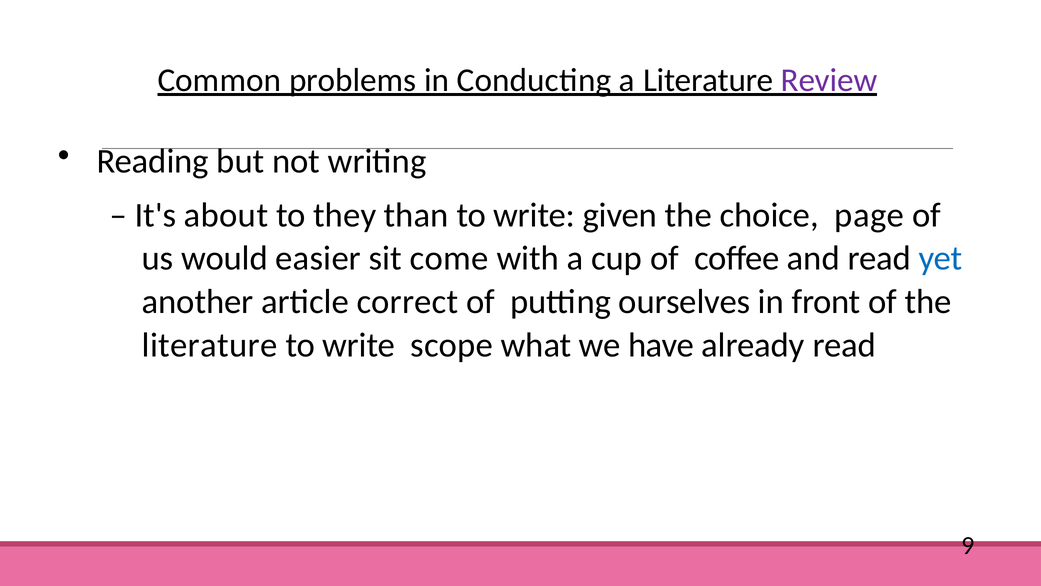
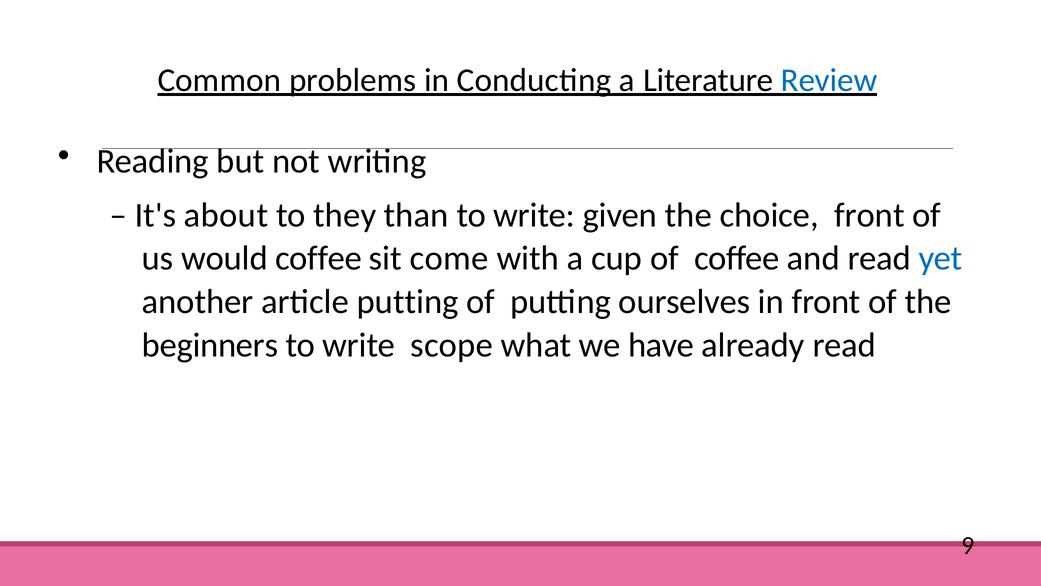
Review colour: purple -> blue (829, 80)
choice page: page -> front (869, 215)
would easier: easier -> coffee (318, 258)
article correct: correct -> putting (408, 302)
literature: literature -> beginners (210, 345)
